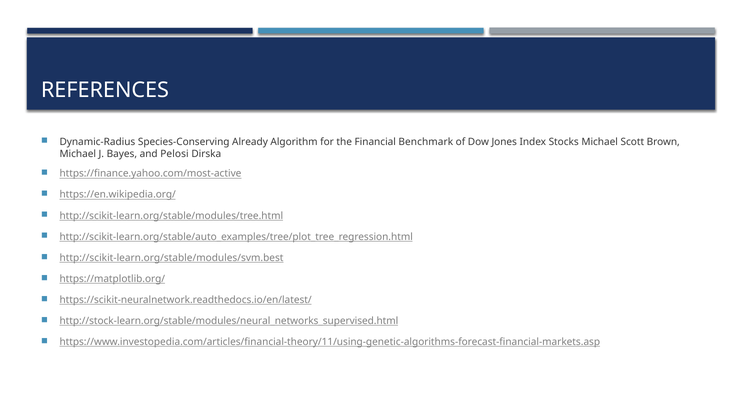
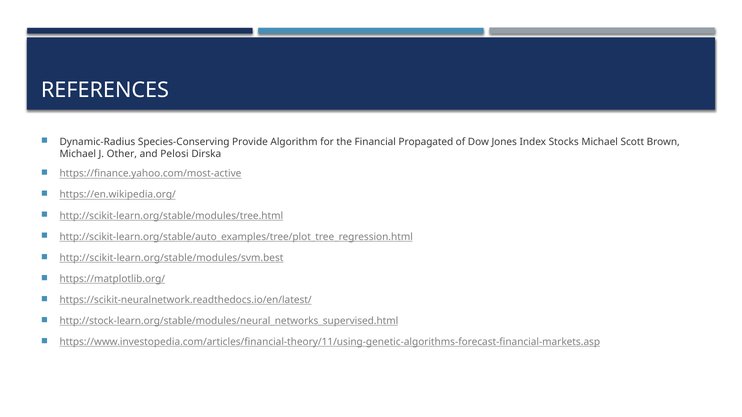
Already: Already -> Provide (250, 142)
Benchmark: Benchmark -> Propagated (426, 142)
Bayes: Bayes -> Other (122, 154)
